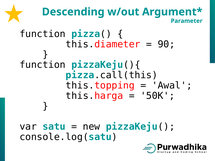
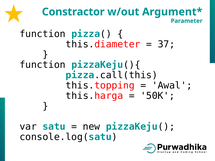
Descending: Descending -> Constractor (73, 12)
90: 90 -> 37 (166, 44)
